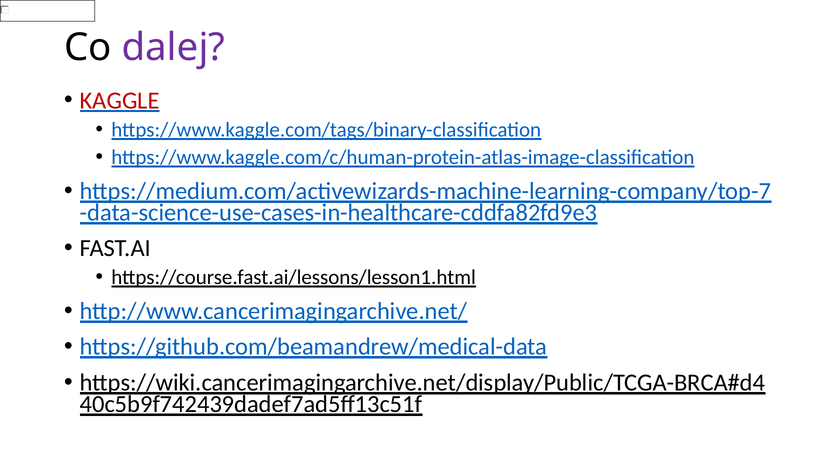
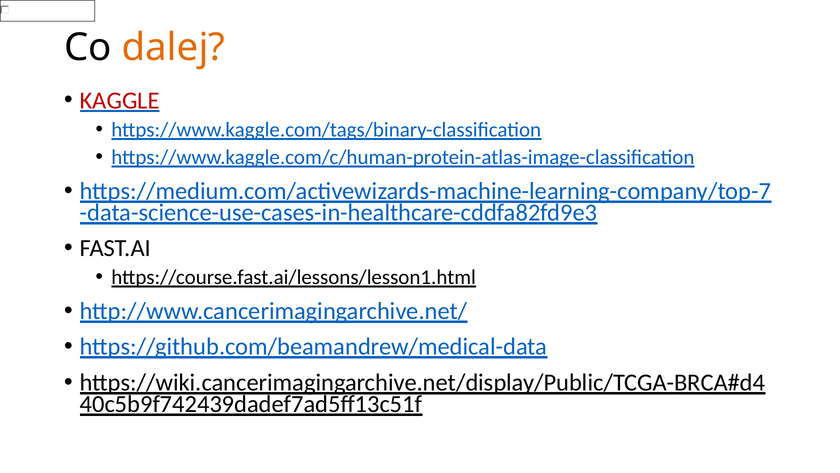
dalej colour: purple -> orange (173, 47)
